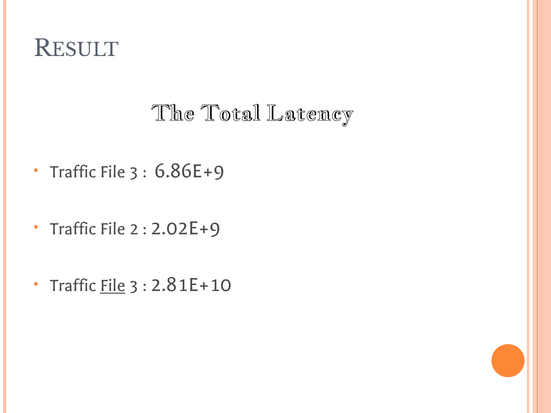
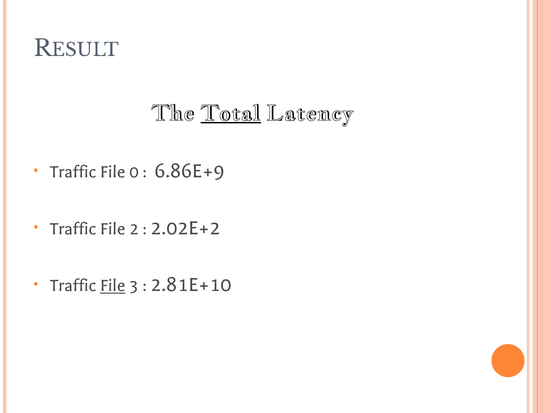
Total underline: none -> present (231, 114)
3: 3 -> 0 (134, 172)
2.02E+9: 2.02E+9 -> 2.02E+2 (186, 227)
